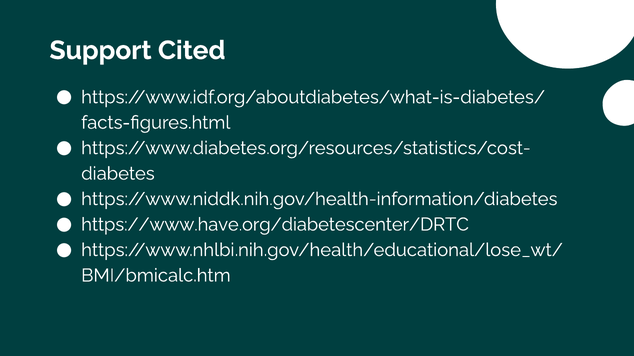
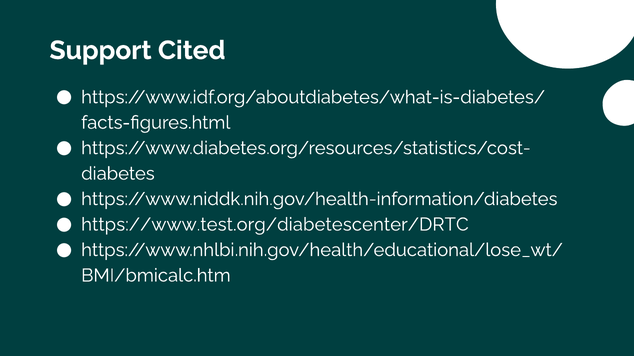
https://www.have.org/diabetescenter/DRTC: https://www.have.org/diabetescenter/DRTC -> https://www.test.org/diabetescenter/DRTC (275, 225)
